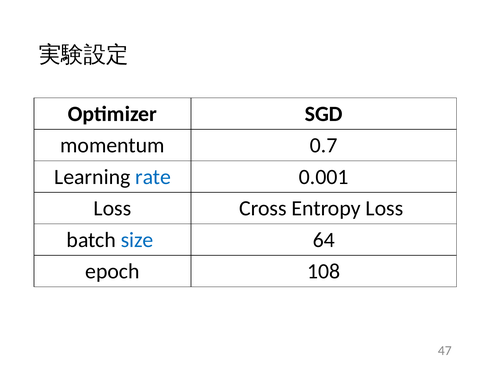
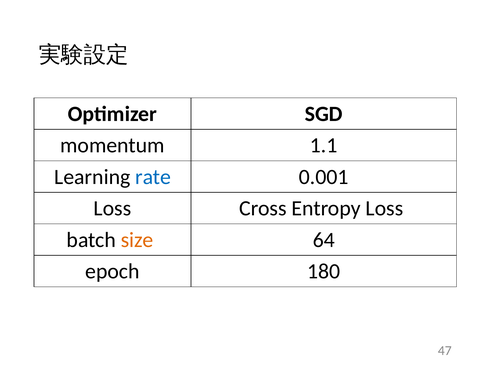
0.7: 0.7 -> 1.1 (324, 146)
size colour: blue -> orange (137, 240)
108: 108 -> 180 (324, 272)
